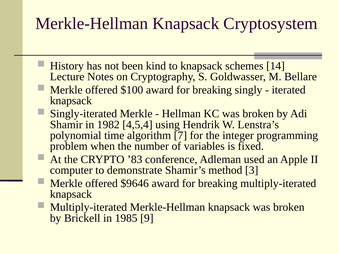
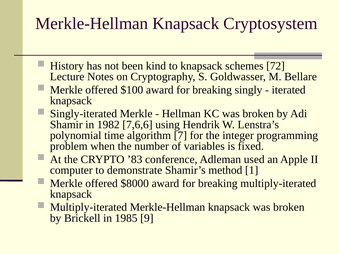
14: 14 -> 72 (276, 66)
4,5,4: 4,5,4 -> 7,6,6 (137, 125)
3: 3 -> 1 (252, 170)
$9646: $9646 -> $8000 (135, 183)
